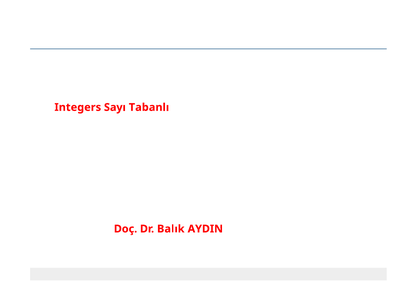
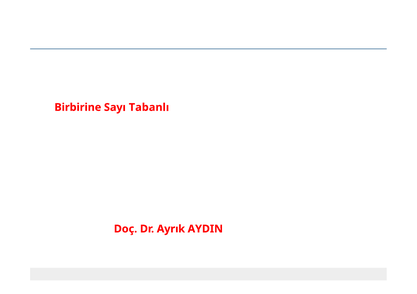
Integers: Integers -> Birbirine (78, 108)
Balık: Balık -> Ayrık (171, 229)
